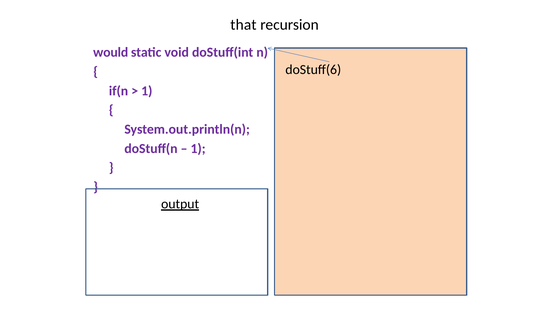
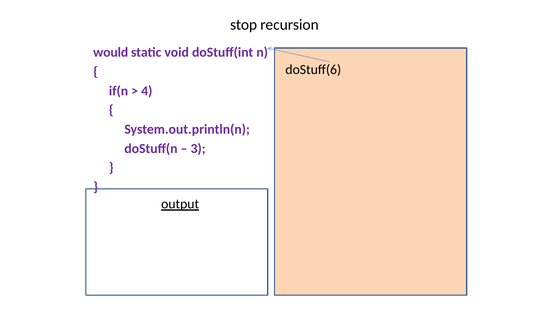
that: that -> stop (244, 25)
1: 1 -> 4 (147, 91)
1: 1 -> 3 (198, 148)
